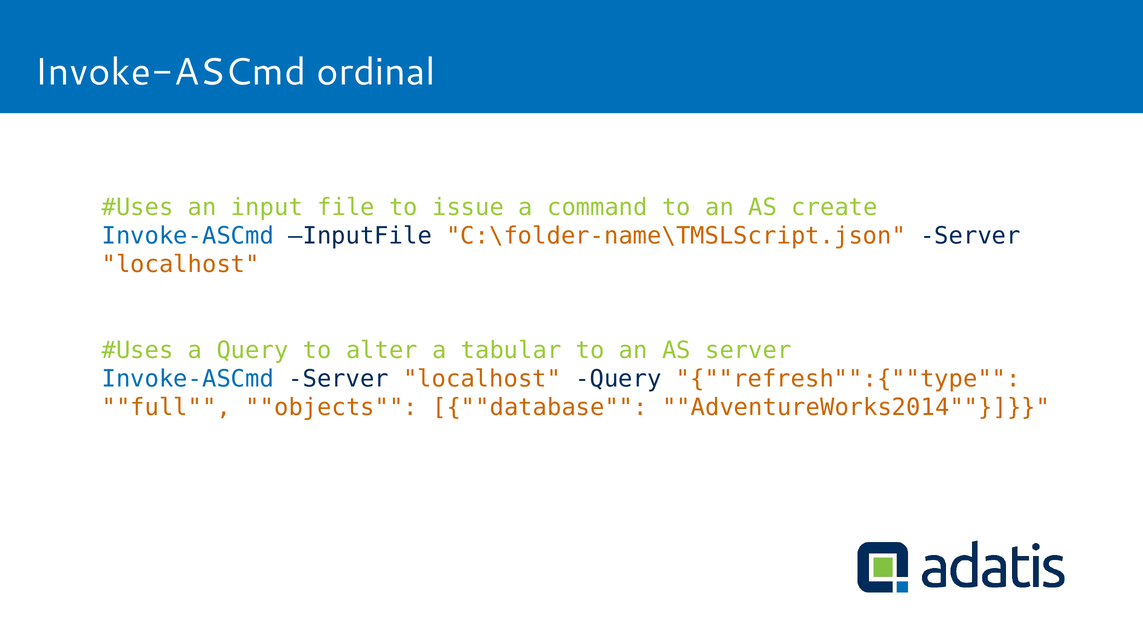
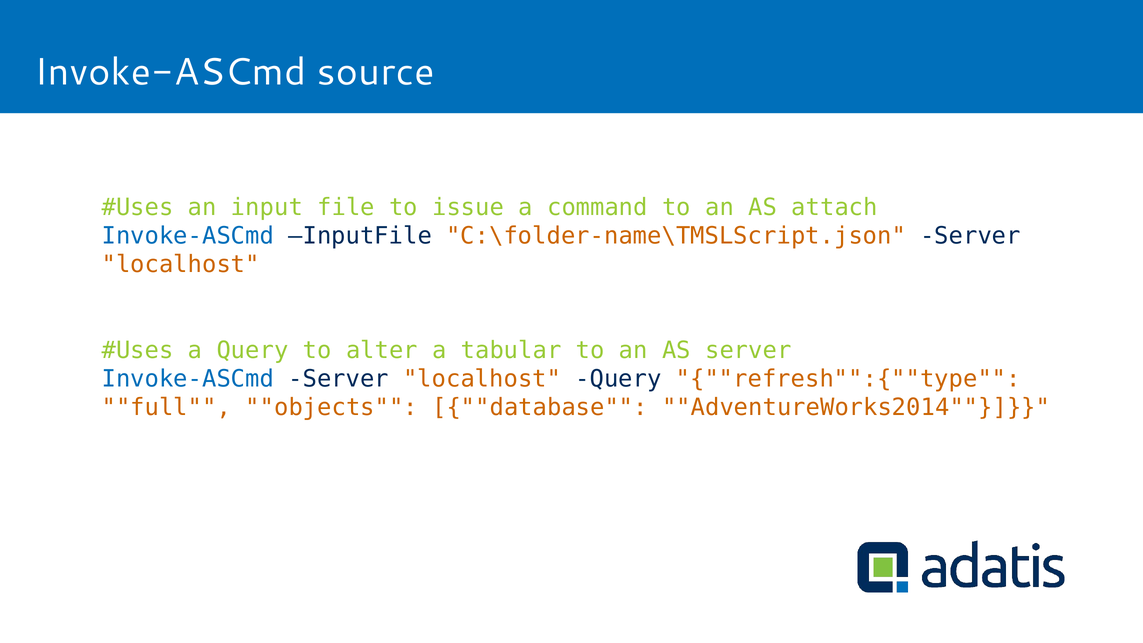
ordinal: ordinal -> source (376, 72)
create: create -> attach (835, 207)
